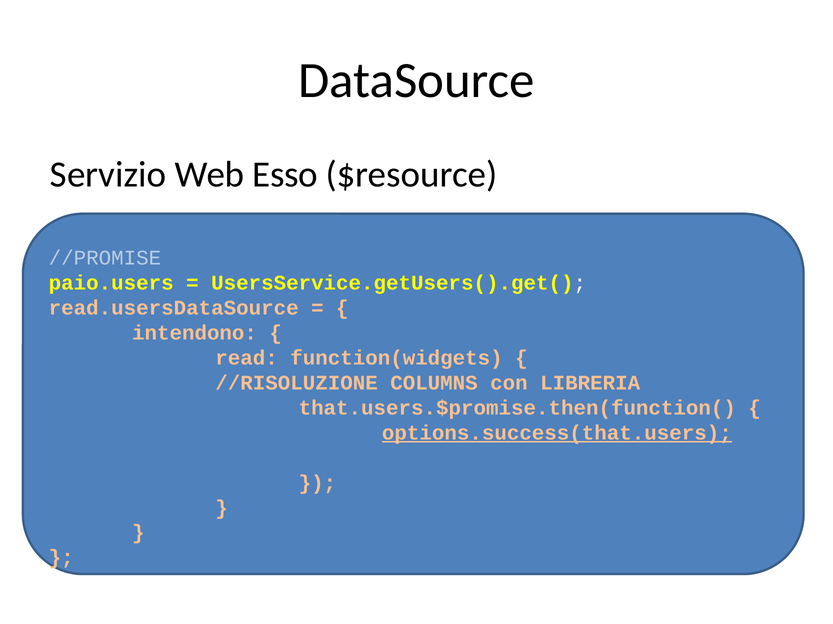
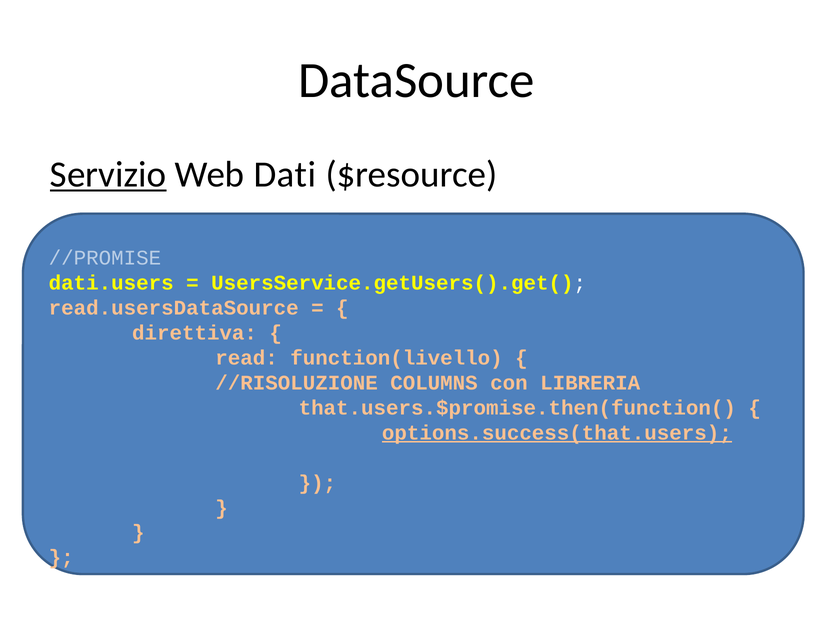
Servizio underline: none -> present (108, 175)
Esso: Esso -> Dati (285, 175)
paio.users: paio.users -> dati.users (111, 283)
intendono: intendono -> direttiva (195, 333)
function(widgets: function(widgets -> function(livello (397, 358)
